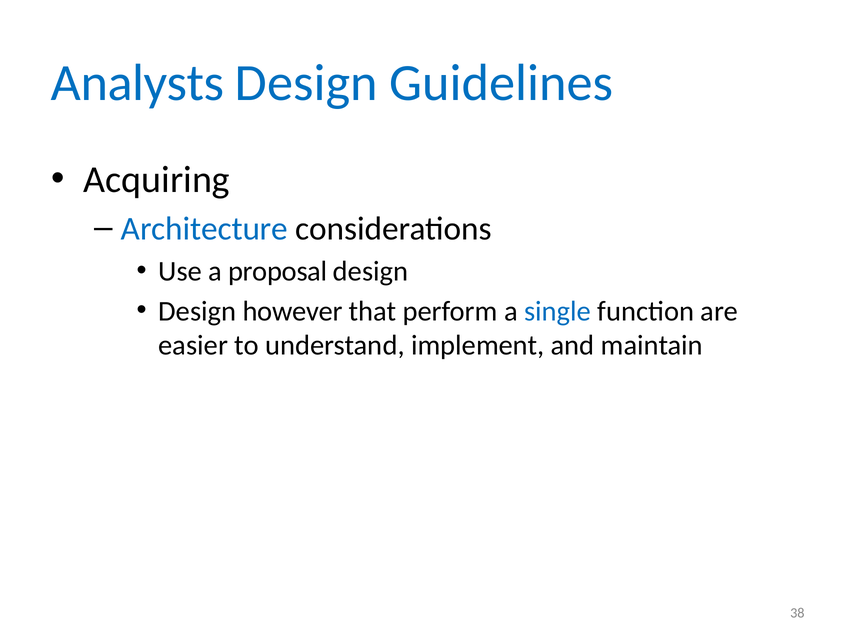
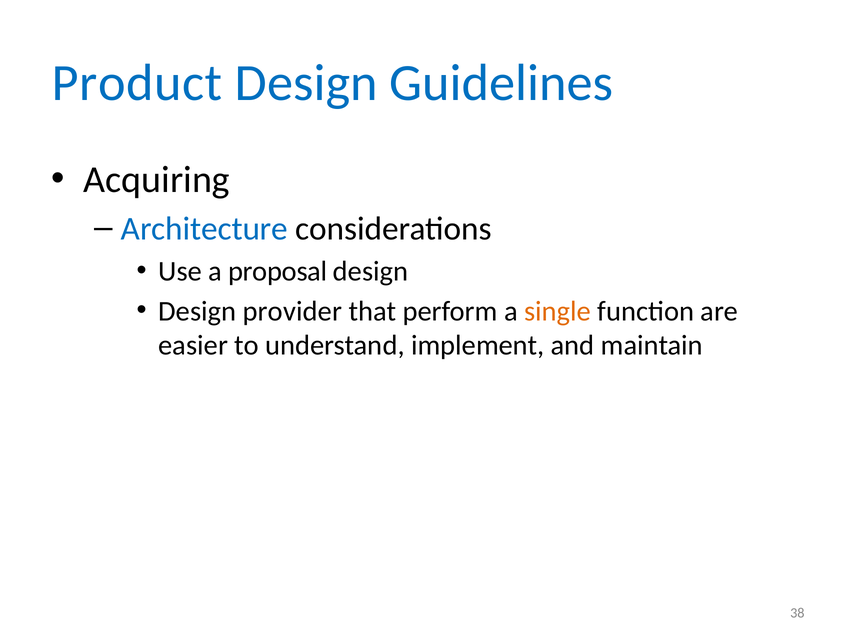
Analysts: Analysts -> Product (137, 83)
however: however -> provider (292, 311)
single colour: blue -> orange (558, 311)
